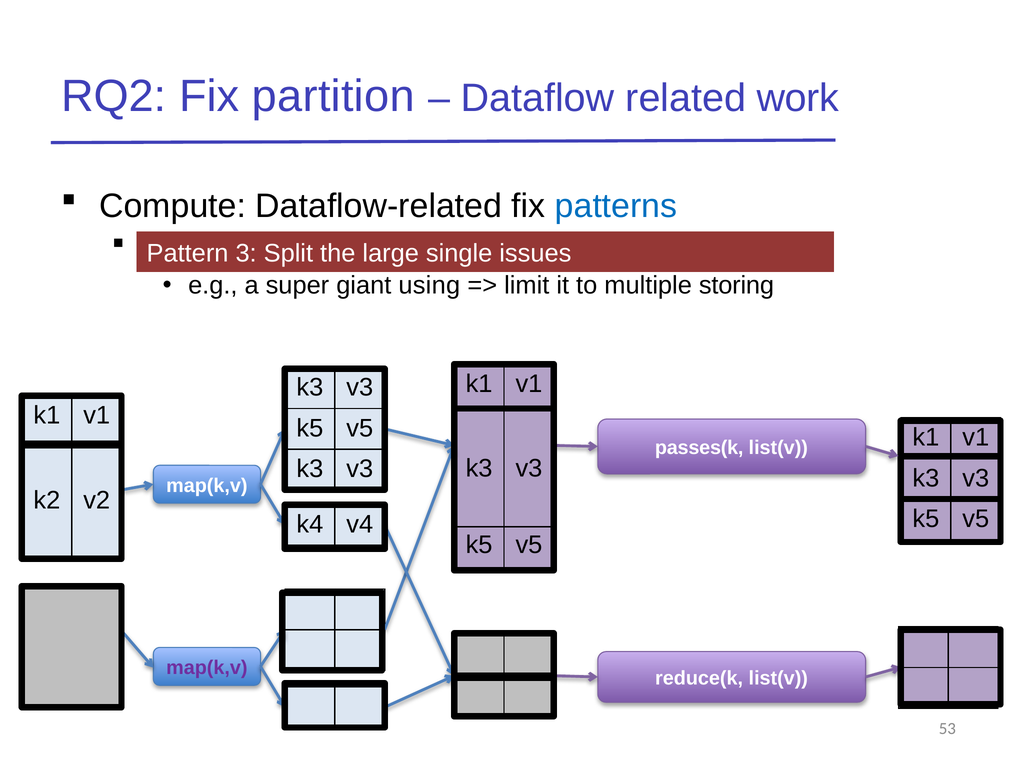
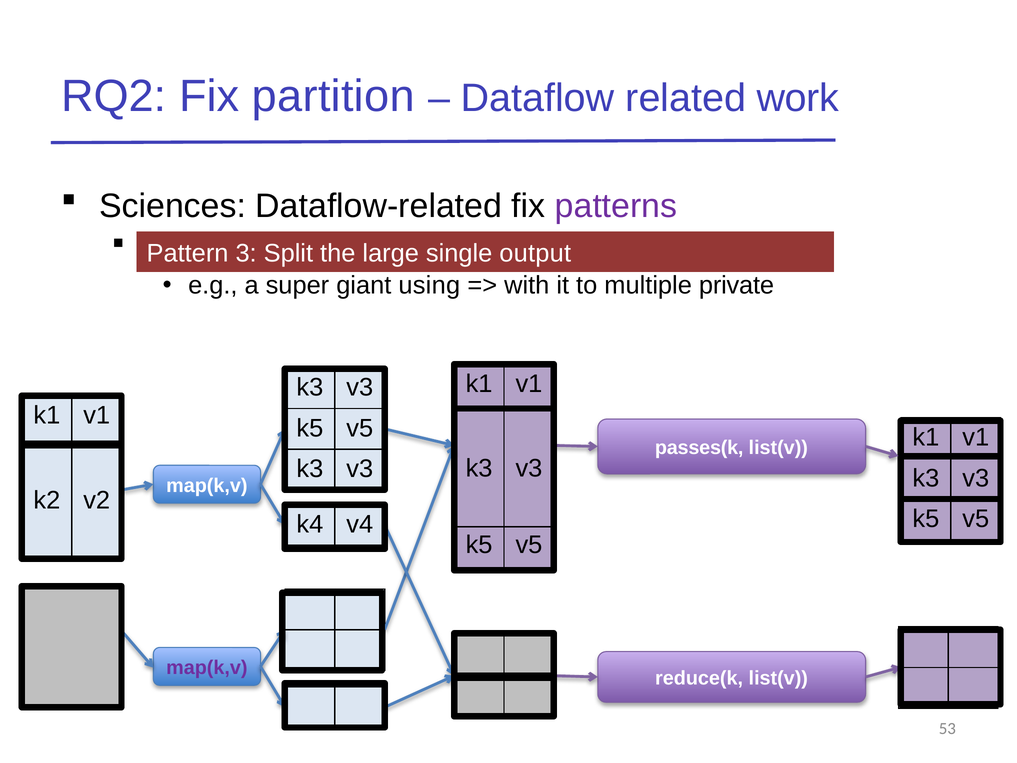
Compute: Compute -> Sciences (173, 206)
patterns colour: blue -> purple (616, 206)
issues: issues -> output (535, 253)
limit: limit -> with (527, 285)
storing: storing -> private (736, 285)
